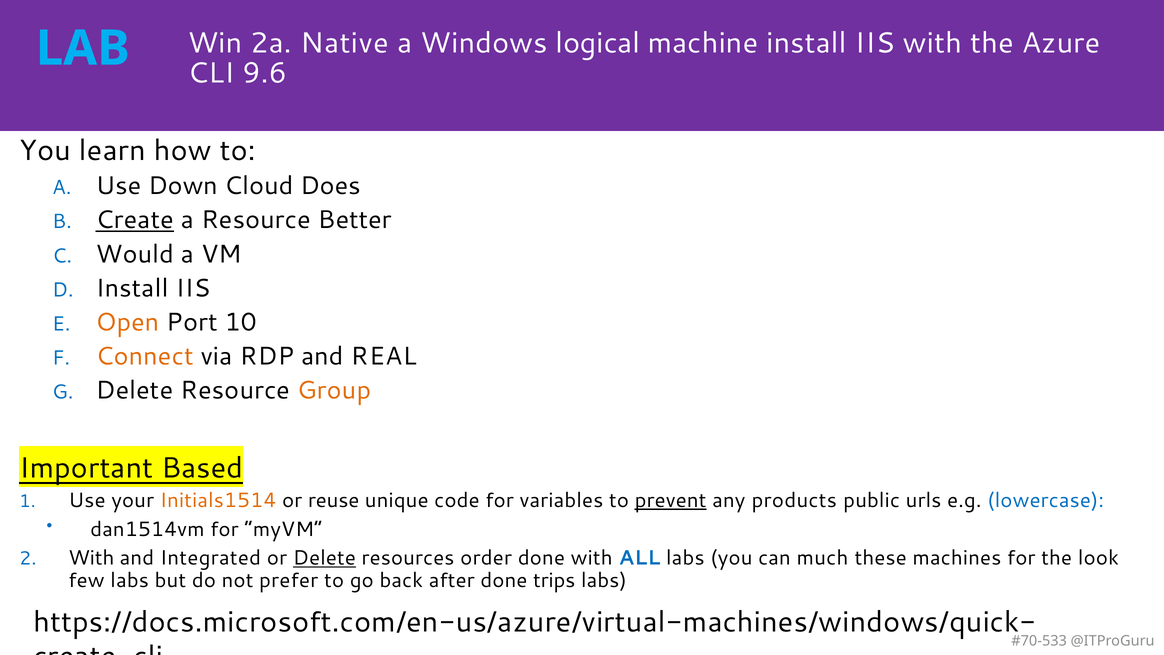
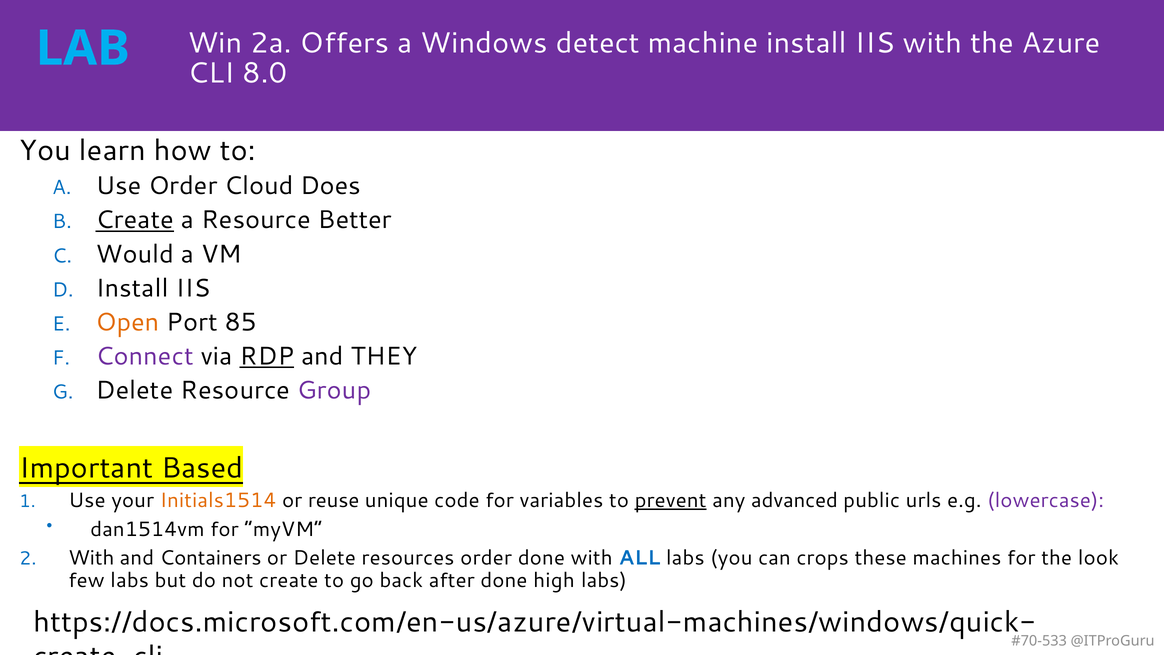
Native: Native -> Offers (345, 43)
logical: logical -> detect (598, 43)
9.6: 9.6 -> 8.0 (265, 73)
Use Down: Down -> Order (183, 186)
10: 10 -> 85 (241, 322)
Connect colour: orange -> purple (145, 356)
RDP underline: none -> present (267, 356)
REAL: REAL -> THEY (384, 356)
Group colour: orange -> purple (334, 390)
products: products -> advanced (794, 500)
lowercase colour: blue -> purple (1046, 500)
Integrated: Integrated -> Containers (211, 558)
Delete underline: present -> none (324, 558)
much: much -> crops (823, 558)
not prefer: prefer -> create (289, 580)
trips: trips -> high (554, 580)
